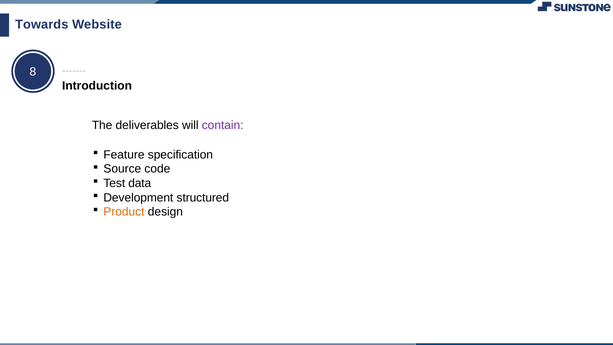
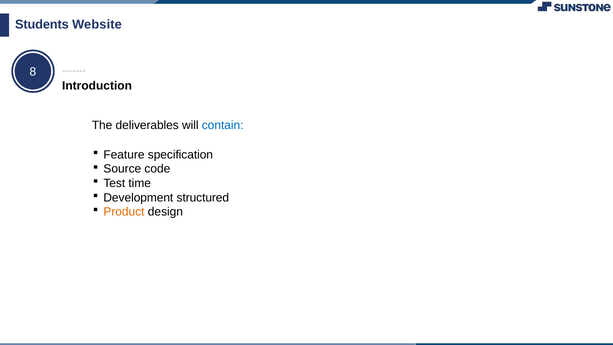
Towards: Towards -> Students (42, 25)
contain colour: purple -> blue (223, 125)
data: data -> time (140, 183)
